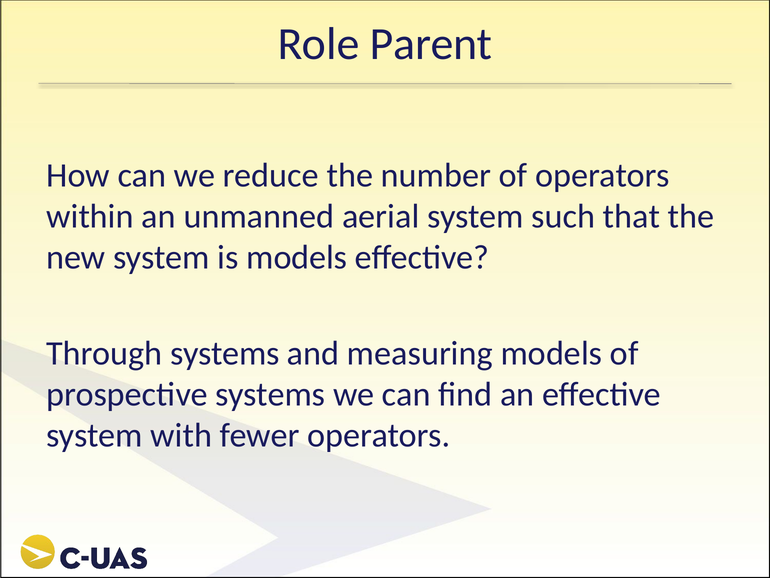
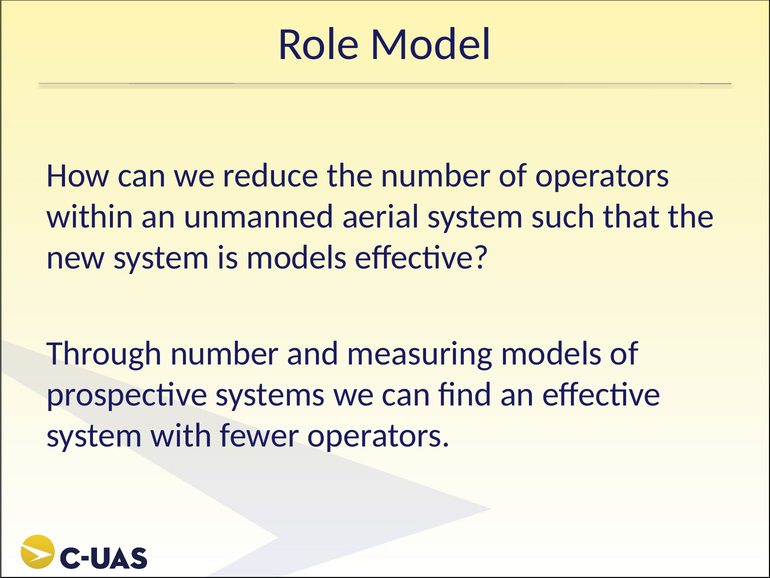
Parent: Parent -> Model (431, 44)
Through systems: systems -> number (225, 353)
